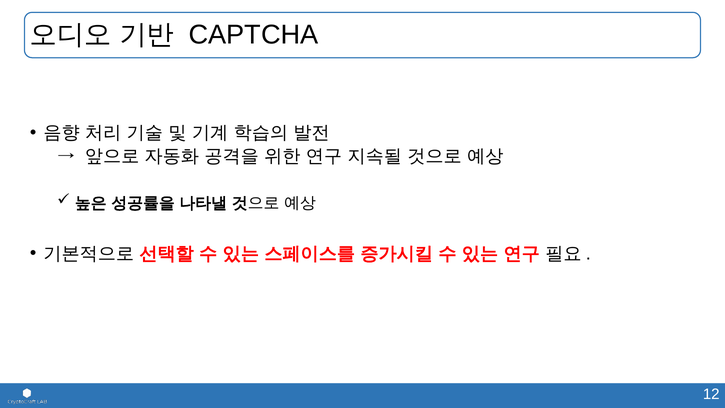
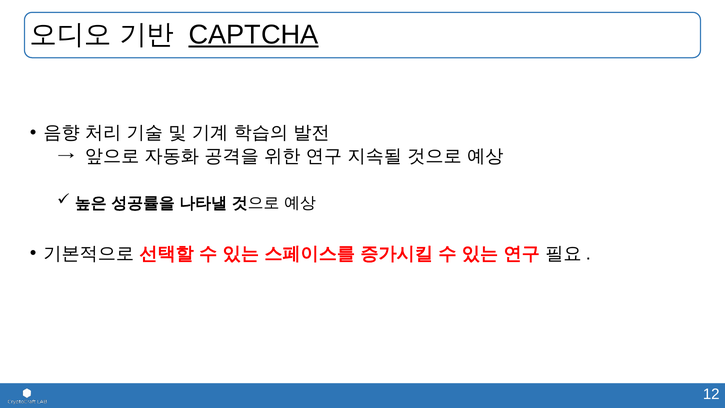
CAPTCHA underline: none -> present (253, 35)
